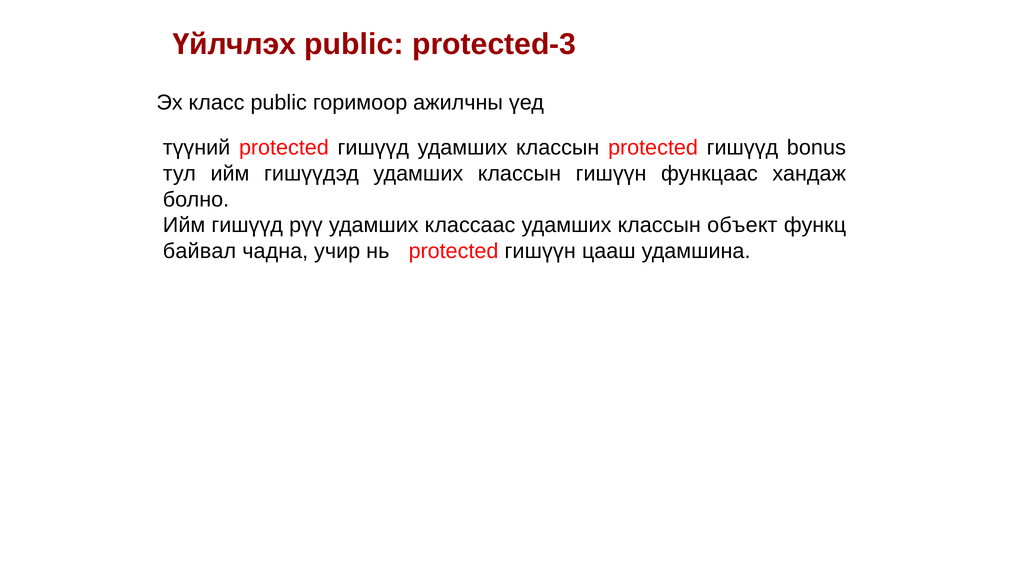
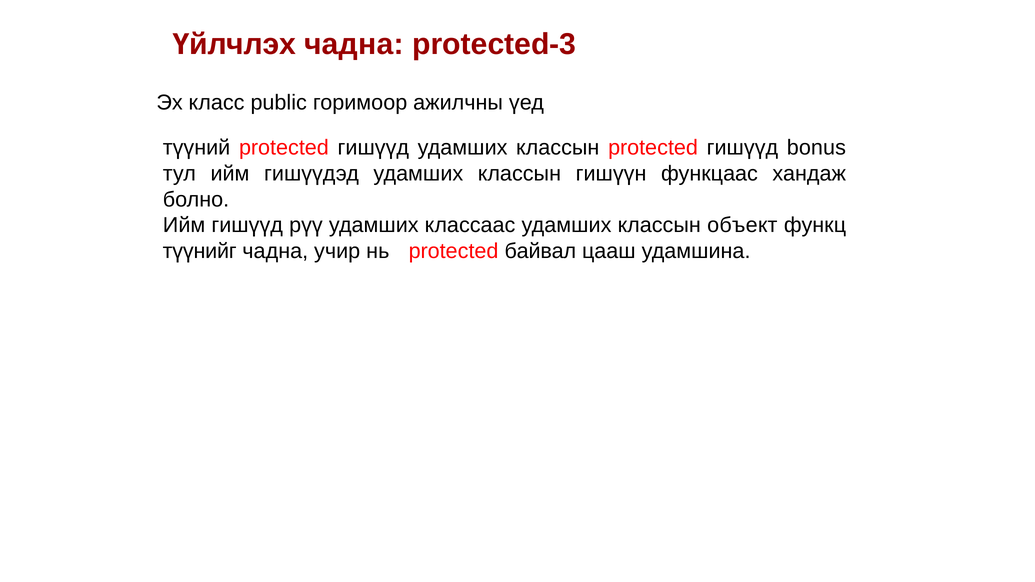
Үйлчлэх рublic: рublic -> чадна (354, 44)
байвал: байвал -> түүнийг (200, 251)
рrotected гишүүн: гишүүн -> байвал (540, 251)
